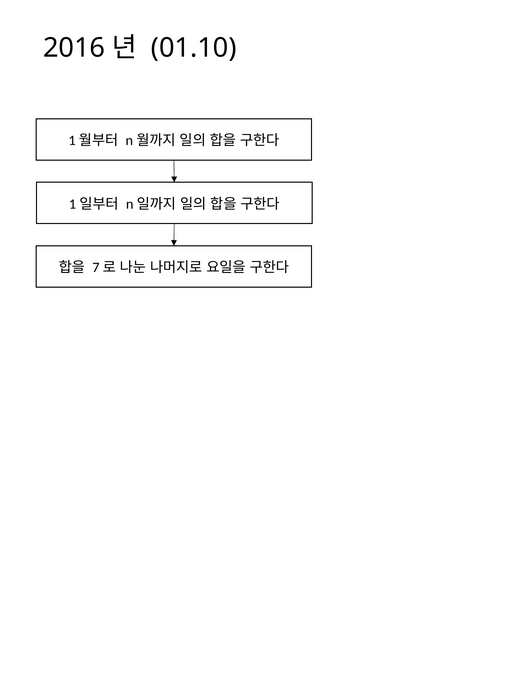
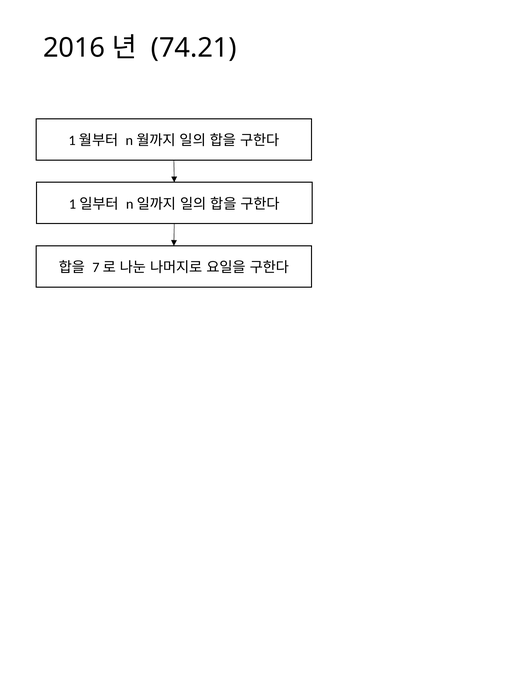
01.10: 01.10 -> 74.21 (194, 48)
